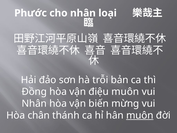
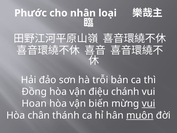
điệu muôn: muôn -> chánh (125, 92)
Nhân: Nhân -> Hoan (34, 103)
vui underline: none -> present (149, 103)
